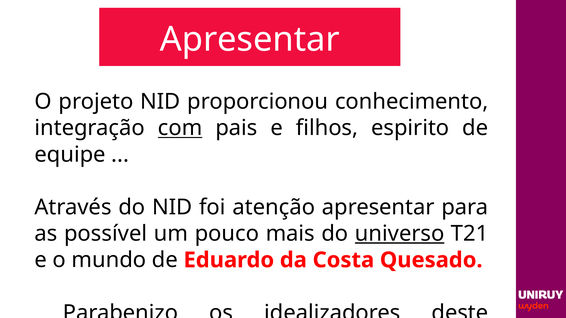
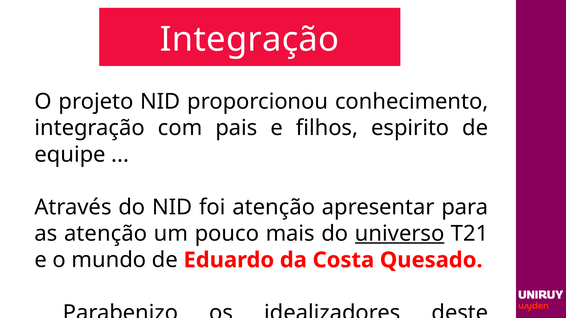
Apresentar: Apresentar -> Integração (250, 39)
com underline: present -> none (180, 128)
as possível: possível -> atenção (106, 234)
